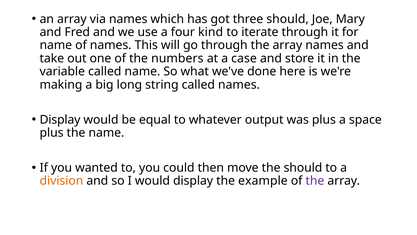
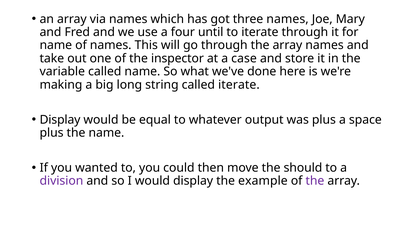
three should: should -> names (288, 19)
kind: kind -> until (211, 32)
numbers: numbers -> inspector (177, 58)
called names: names -> iterate (239, 85)
division colour: orange -> purple (61, 181)
